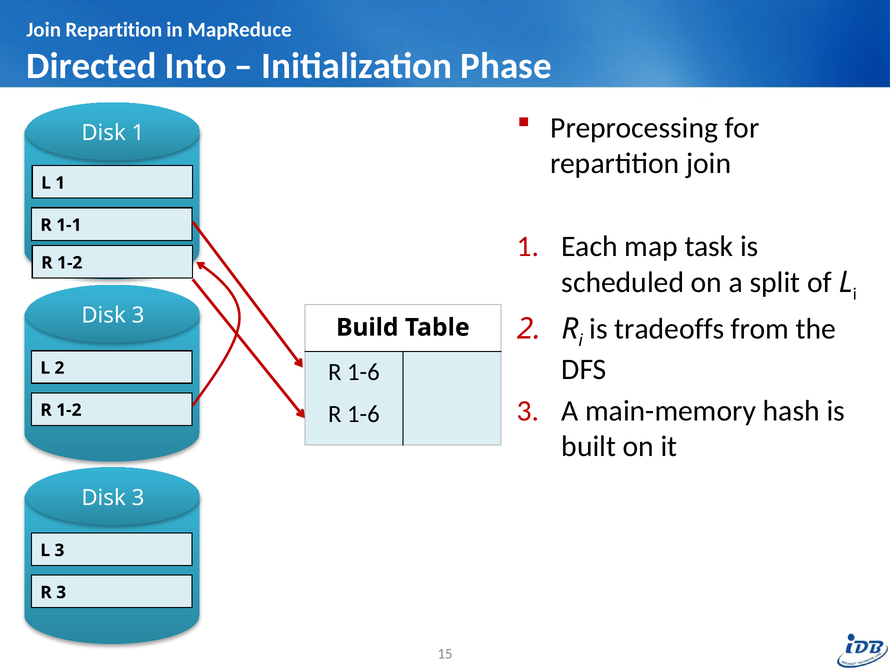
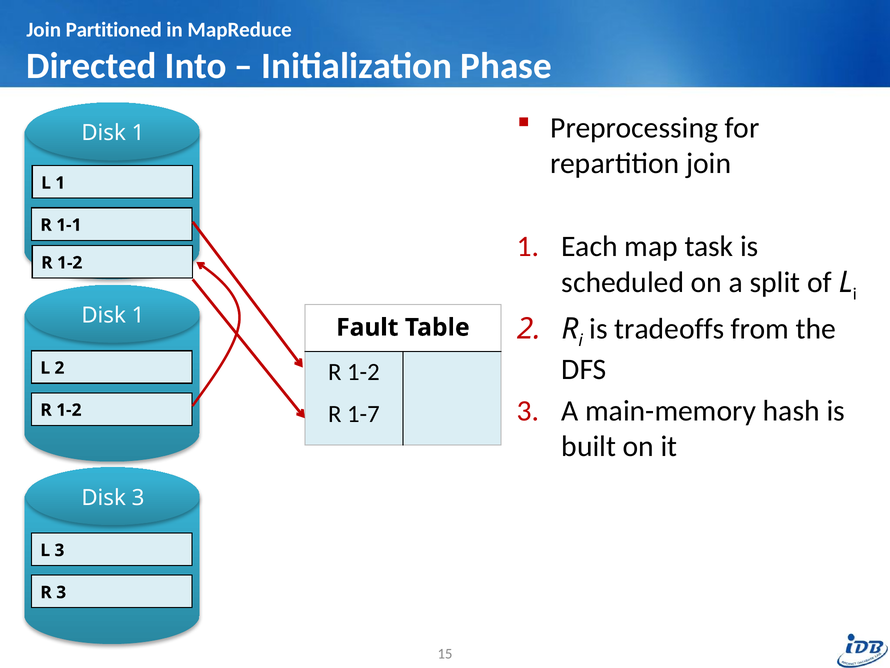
Join Repartition: Repartition -> Partitioned (114, 30)
3: 3 -> 1 (138, 315)
Build: Build -> Fault (367, 327)
1-6: 1-6 -> 1-2 (363, 372)
1-6: 1-6 -> 1-7 (363, 414)
